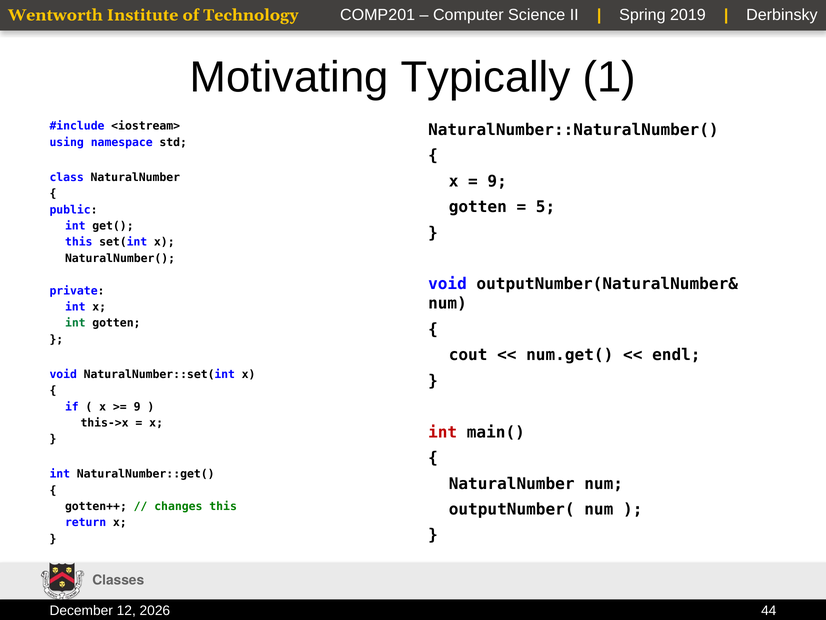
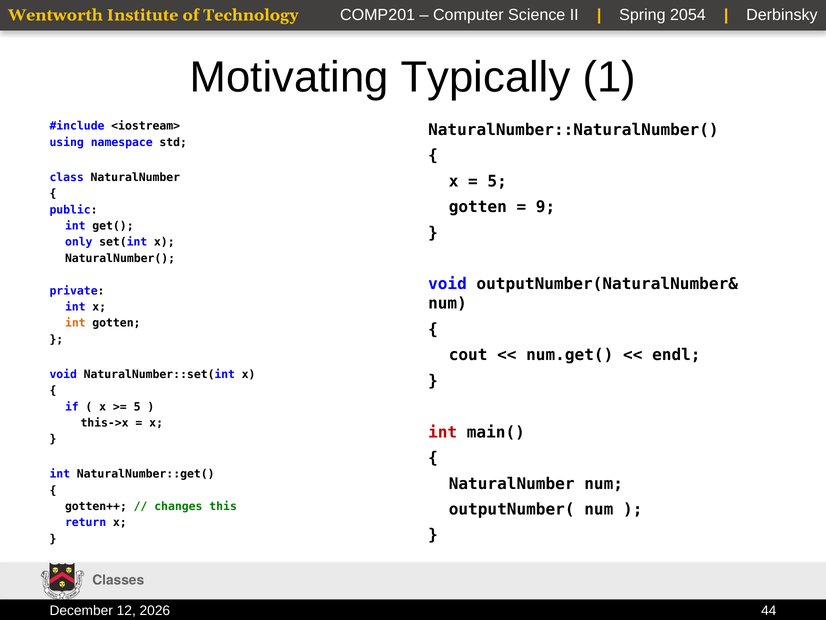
2019: 2019 -> 2054 (688, 15)
9: 9 -> 5 (497, 181)
5: 5 -> 9 (546, 207)
this: this -> only (79, 242)
int colour: green -> orange (75, 323)
9: 9 -> 5 (137, 406)
